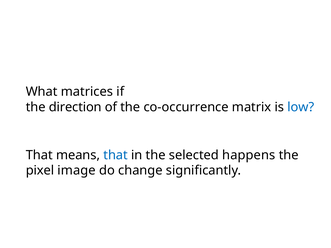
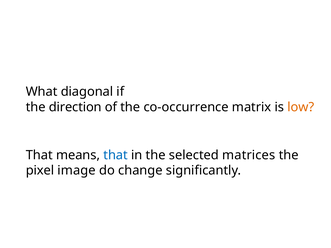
matrices: matrices -> diagonal (87, 92)
low colour: blue -> orange (301, 107)
happens: happens -> matrices (249, 155)
